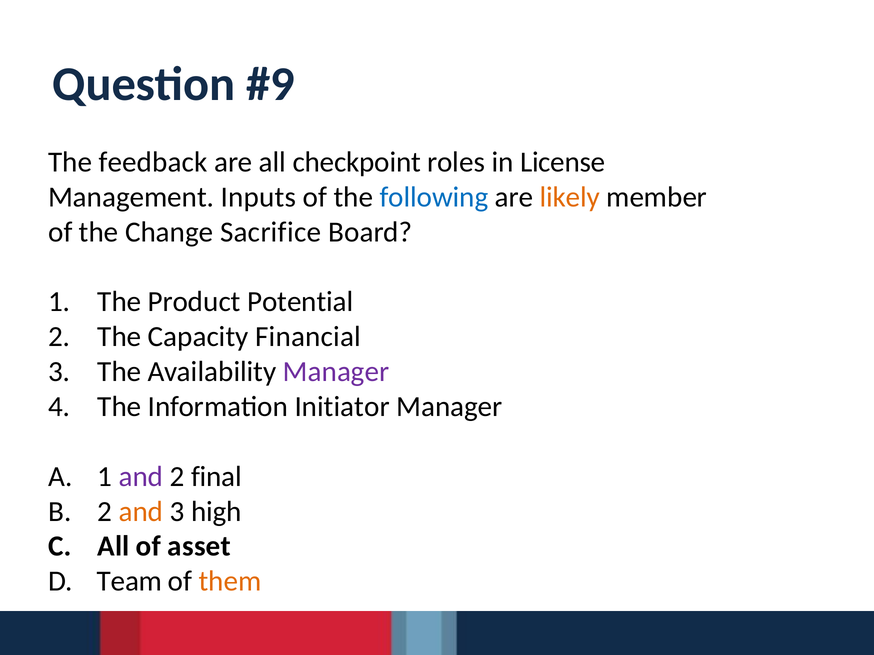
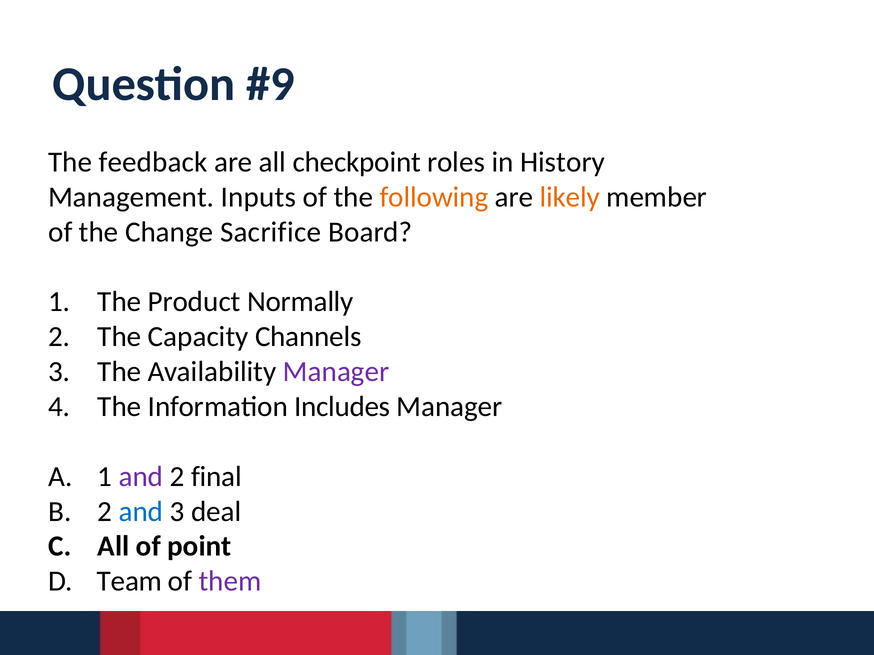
License: License -> History (563, 162)
following colour: blue -> orange (434, 197)
Potential: Potential -> Normally (300, 302)
Financial: Financial -> Channels (308, 337)
Initiator: Initiator -> Includes (342, 407)
and colour: orange -> blue (141, 512)
high: high -> deal (216, 512)
asset: asset -> point (199, 547)
them colour: orange -> purple (230, 582)
